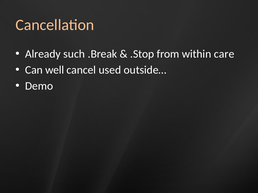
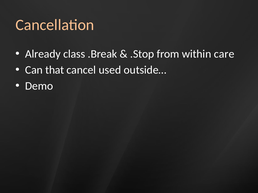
such: such -> class (74, 54)
well: well -> that (55, 70)
